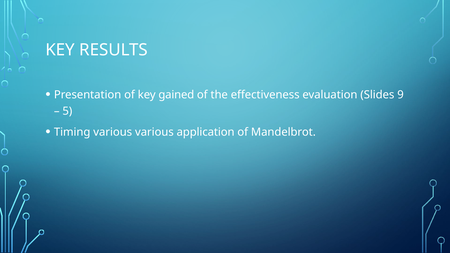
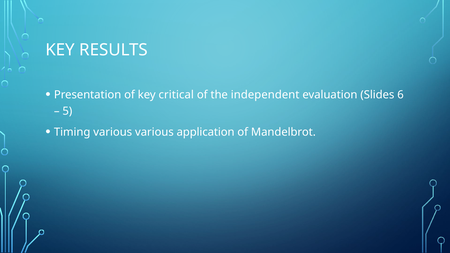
gained: gained -> critical (176, 95)
effectiveness: effectiveness -> independent (265, 95)
9: 9 -> 6 (401, 95)
